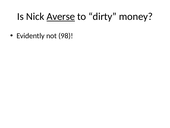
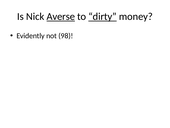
dirty underline: none -> present (102, 16)
